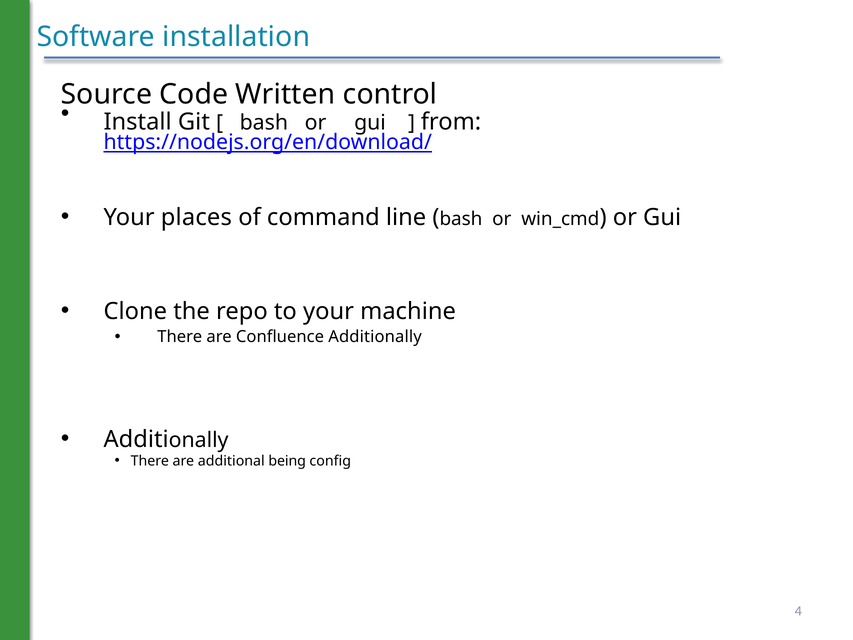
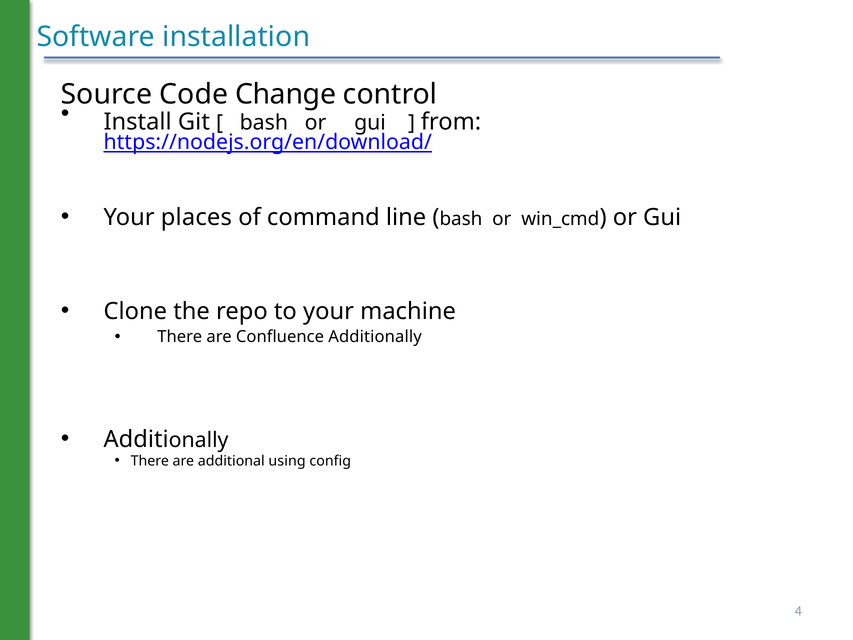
Written: Written -> Change (286, 94)
being: being -> using (287, 461)
